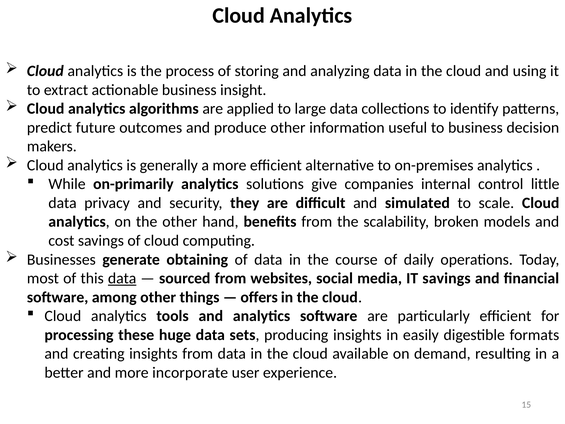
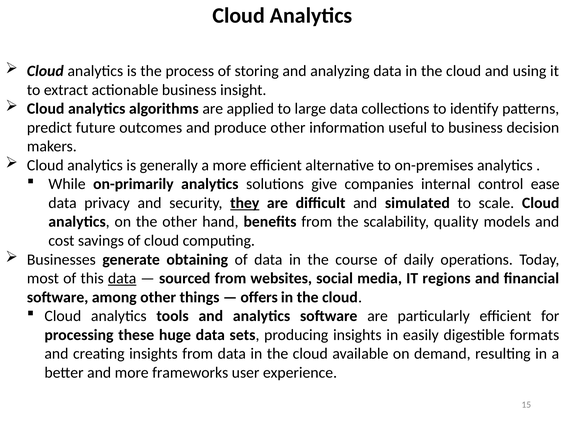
little: little -> ease (545, 184)
they underline: none -> present (245, 203)
broken: broken -> quality (456, 222)
IT savings: savings -> regions (447, 278)
incorporate: incorporate -> frameworks (190, 372)
